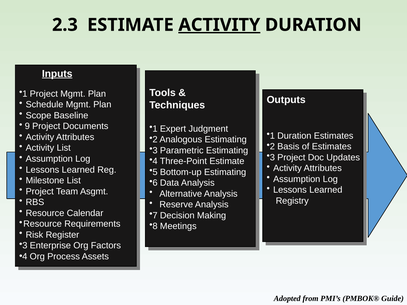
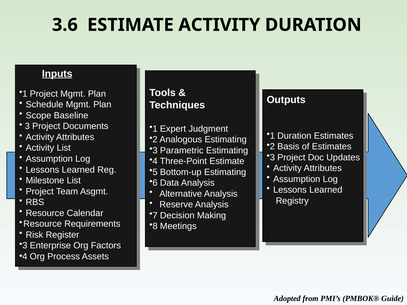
2.3: 2.3 -> 3.6 (65, 25)
ACTIVITY underline: present -> none (219, 25)
9: 9 -> 3 (27, 126)
